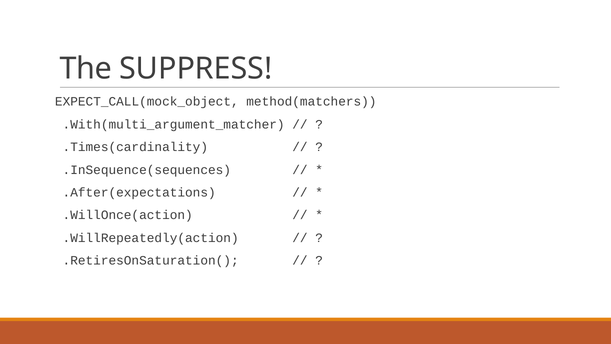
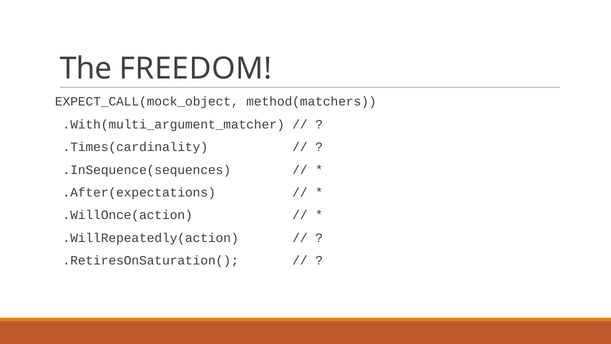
SUPPRESS: SUPPRESS -> FREEDOM (196, 68)
